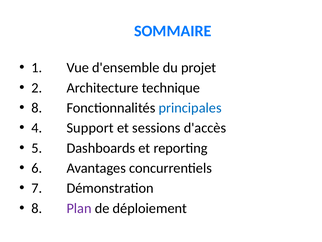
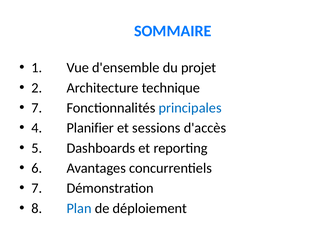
8: 8 -> 7 (37, 108)
Support: Support -> Planifier (90, 128)
Plan colour: purple -> blue (79, 208)
